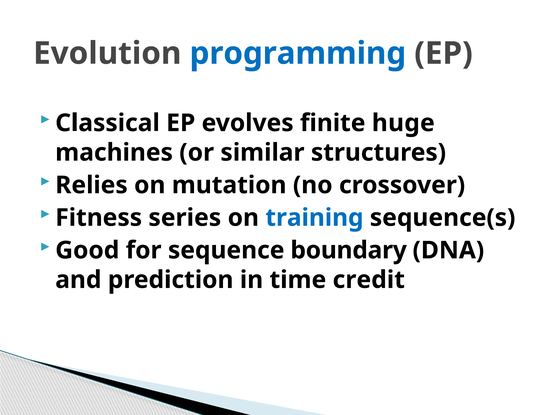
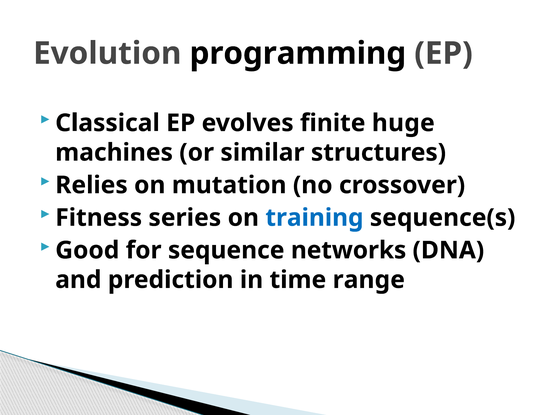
programming colour: blue -> black (298, 53)
boundary: boundary -> networks (349, 250)
credit: credit -> range (369, 280)
